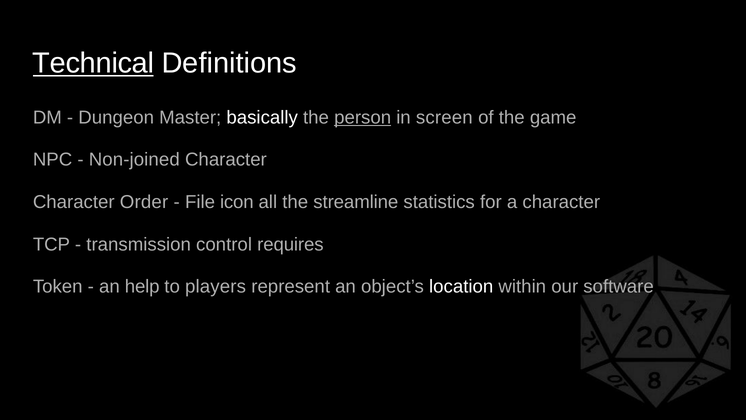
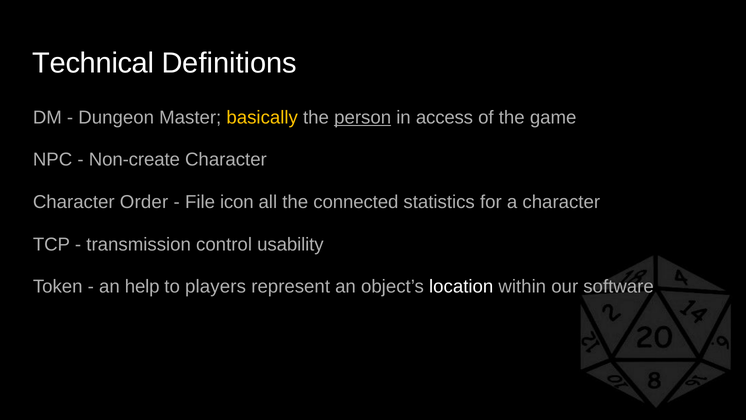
Technical underline: present -> none (93, 63)
basically colour: white -> yellow (262, 117)
screen: screen -> access (444, 117)
Non-joined: Non-joined -> Non-create (134, 160)
streamline: streamline -> connected (356, 202)
requires: requires -> usability (290, 244)
